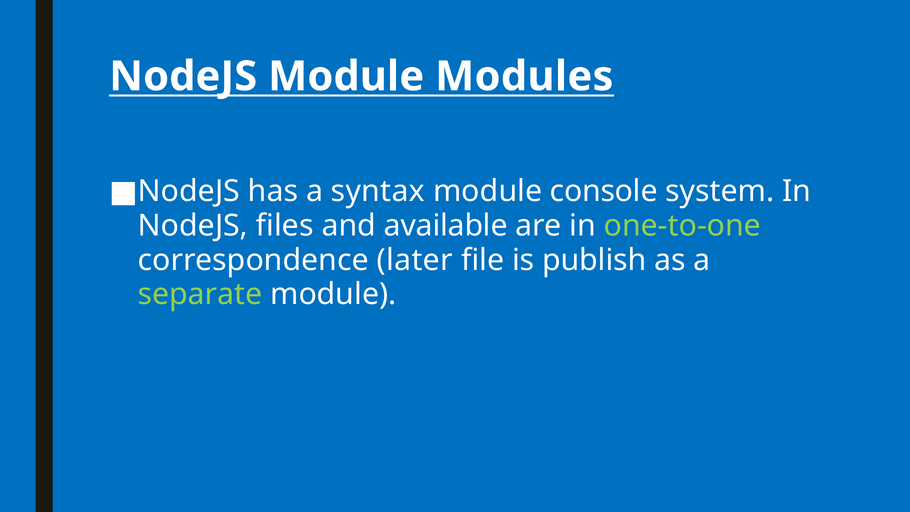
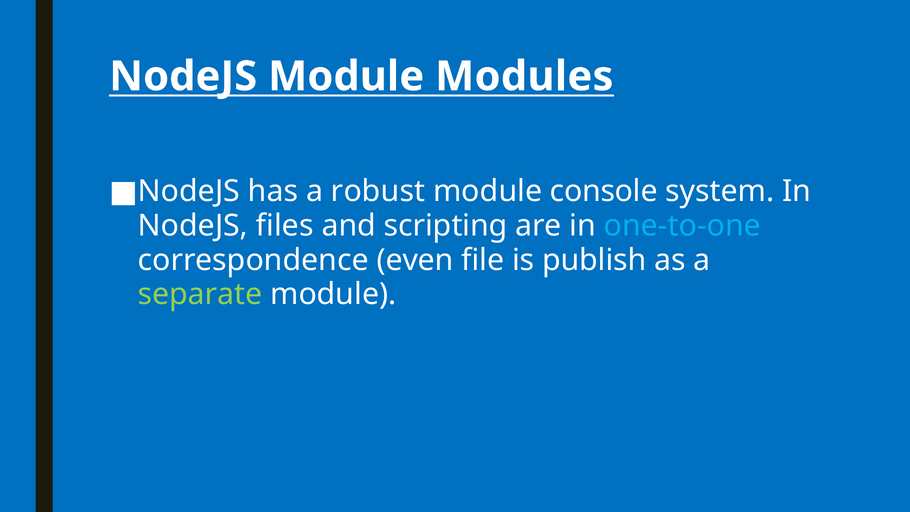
syntax: syntax -> robust (378, 191)
available: available -> scripting (446, 226)
one-to-one colour: light green -> light blue (682, 226)
later: later -> even (415, 260)
